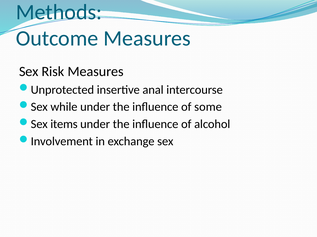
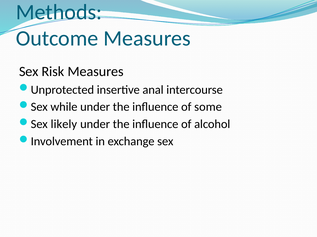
items: items -> likely (64, 125)
